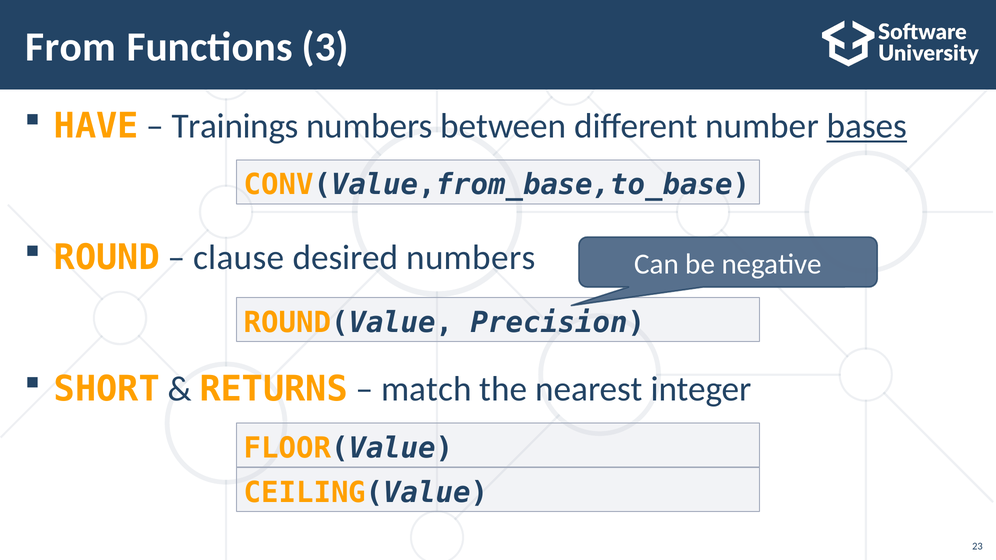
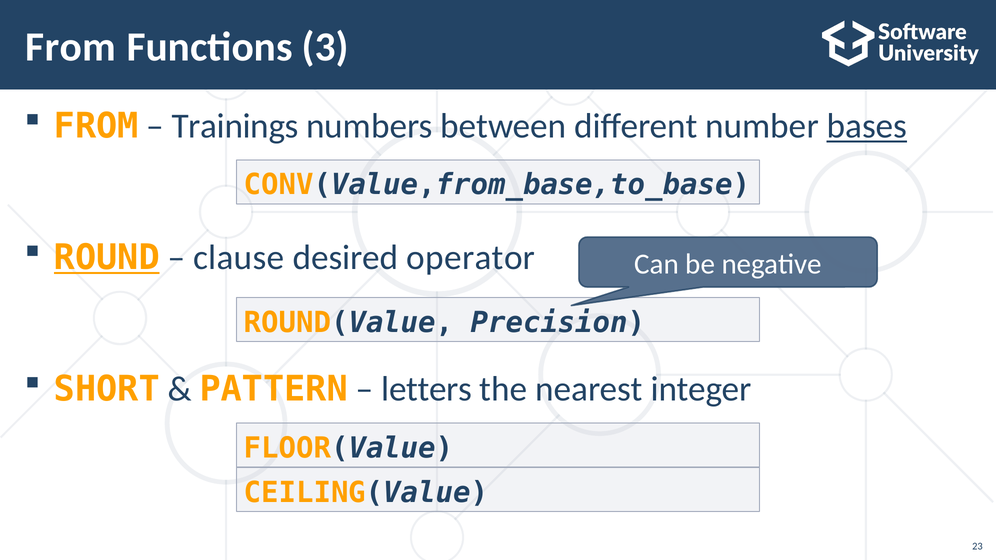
HAVE: HAVE -> FROM (96, 126)
ROUND underline: none -> present (107, 258)
desired numbers: numbers -> operator (471, 258)
RETURNS: RETURNS -> PATTERN (274, 390)
match: match -> letters (427, 390)
